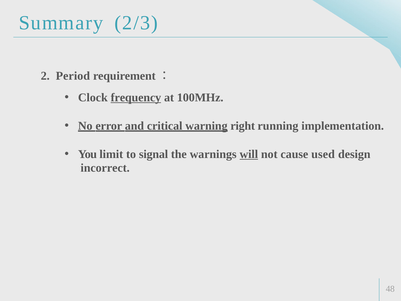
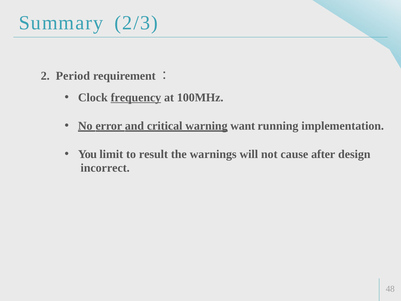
right: right -> want (243, 126)
signal: signal -> result (153, 154)
will underline: present -> none (249, 154)
used: used -> after (323, 154)
